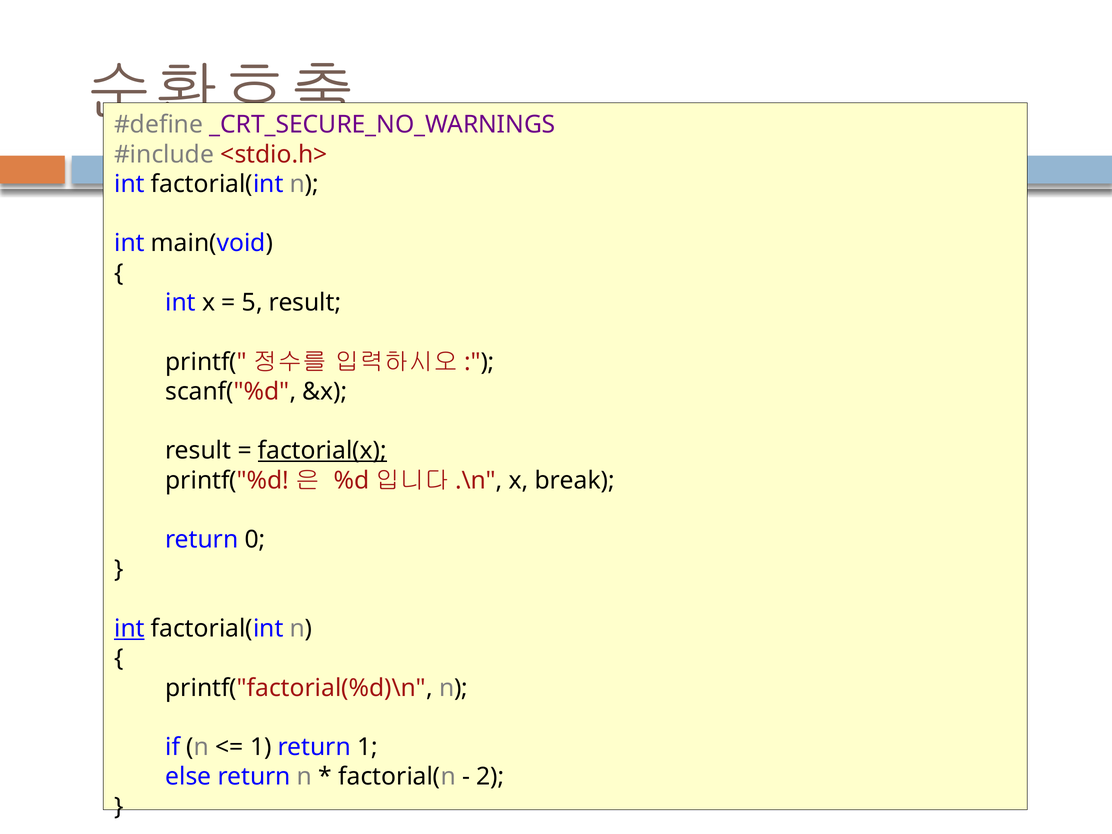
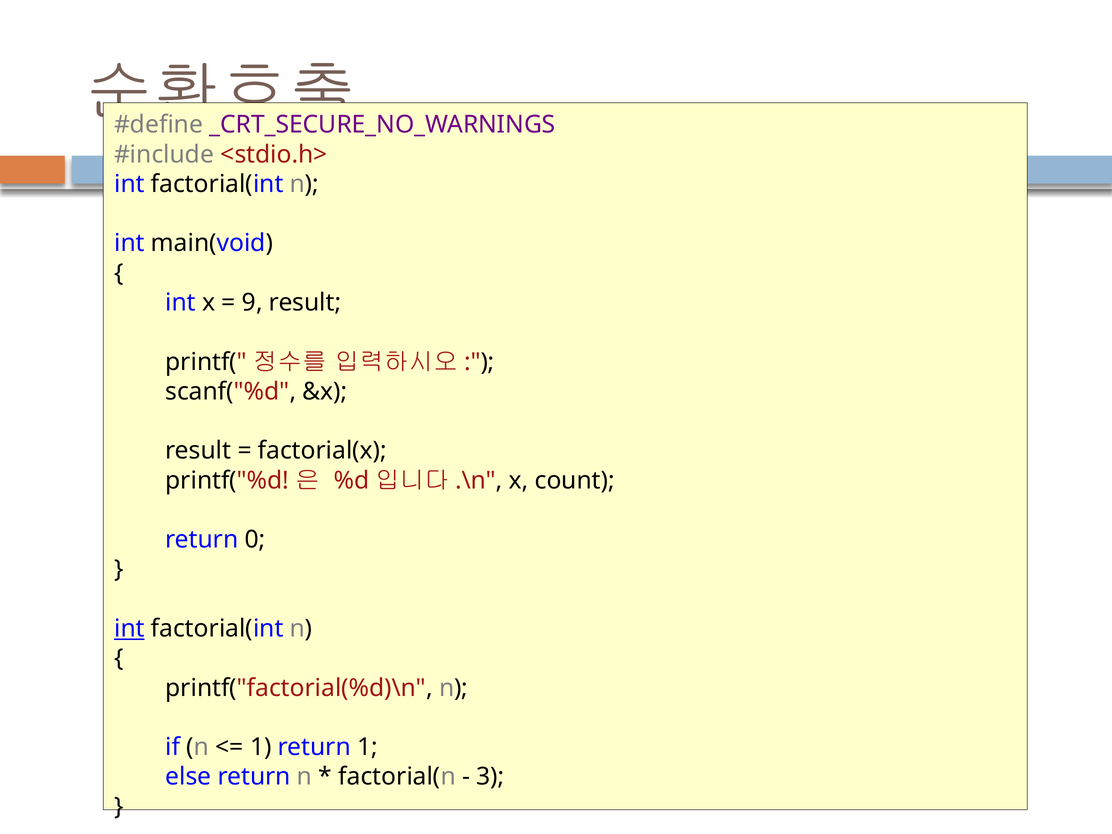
5: 5 -> 9 (252, 303)
factorial(x underline: present -> none (322, 451)
break: break -> count (575, 480)
2: 2 -> 3 (490, 777)
